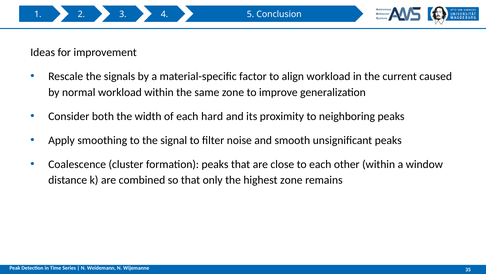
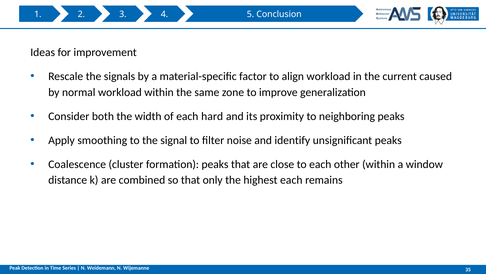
smooth: smooth -> identify (292, 140)
highest zone: zone -> each (291, 180)
